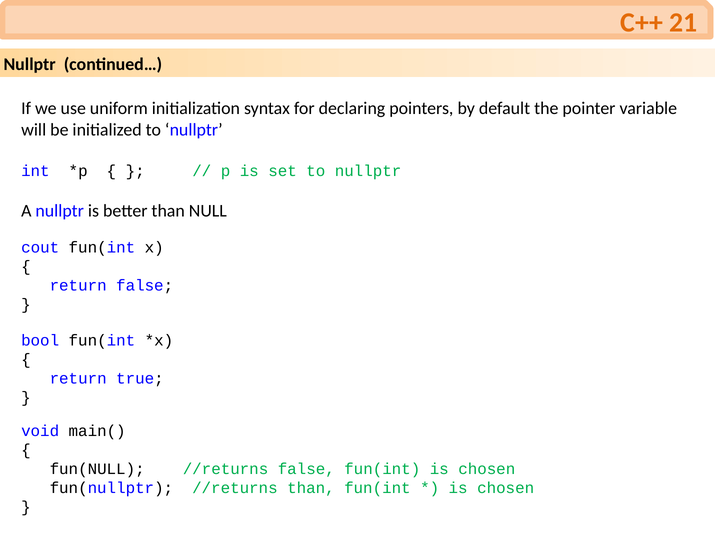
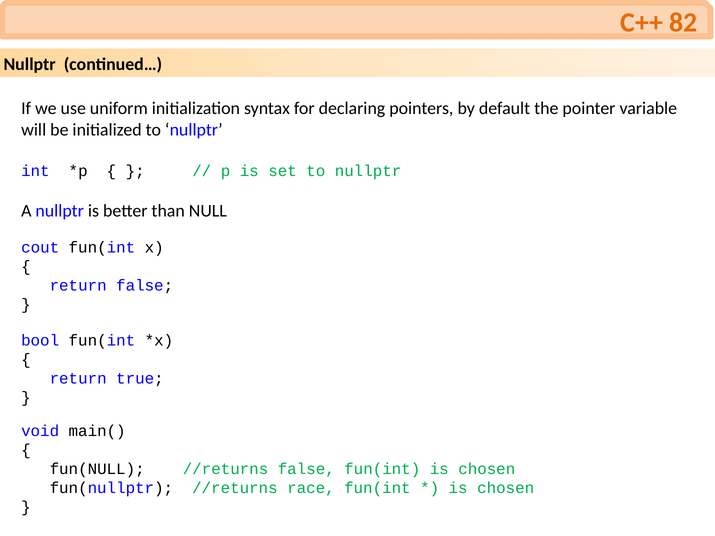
21: 21 -> 82 (683, 22)
//returns than: than -> race (311, 488)
